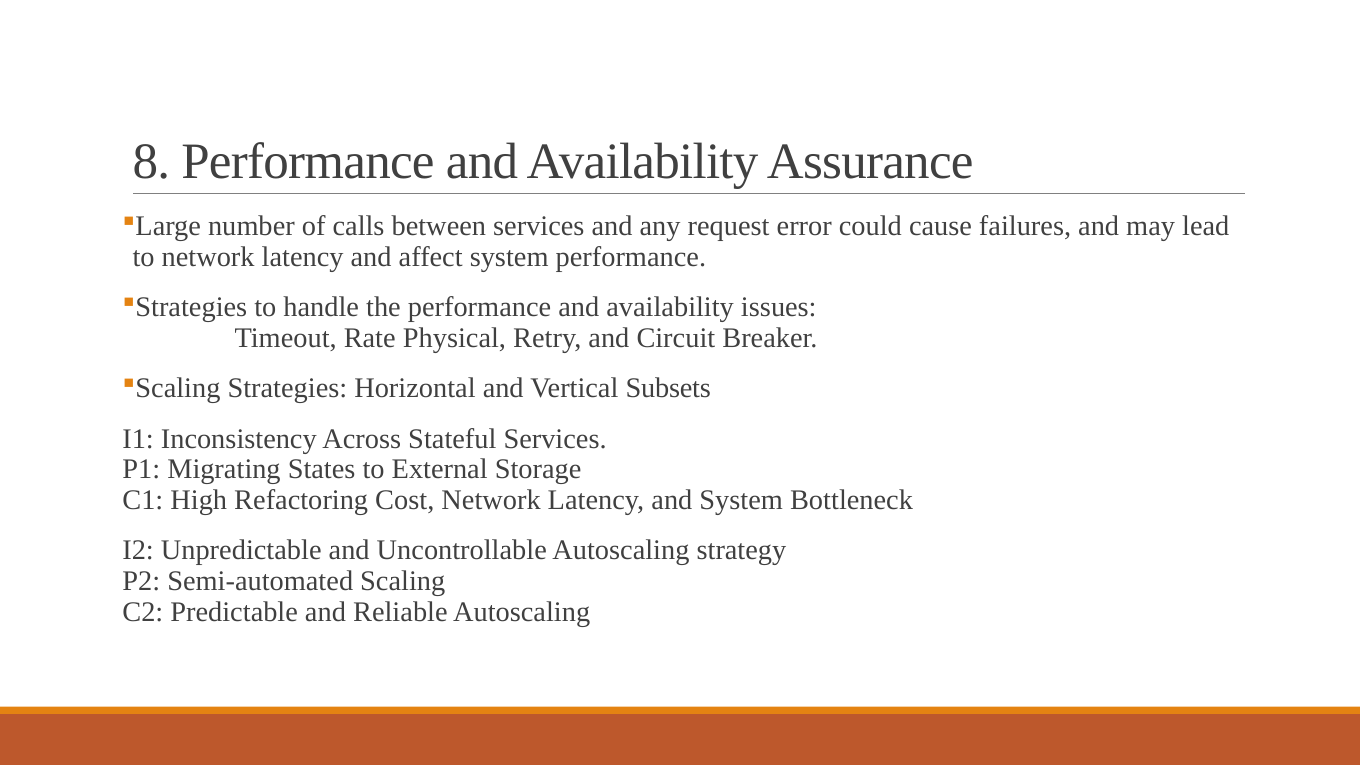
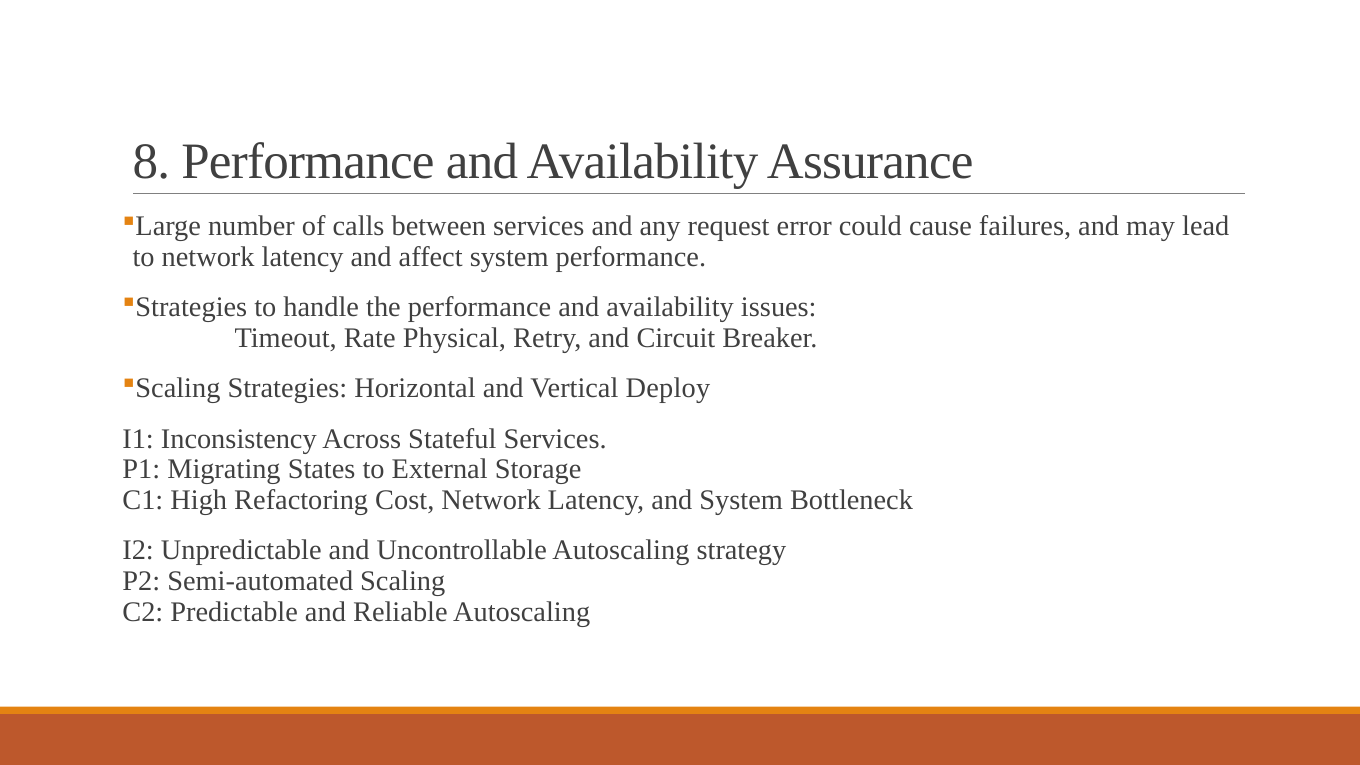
Subsets: Subsets -> Deploy (668, 388)
